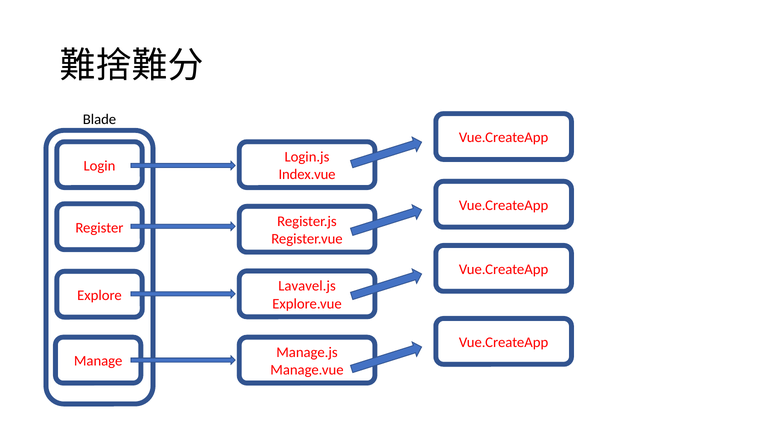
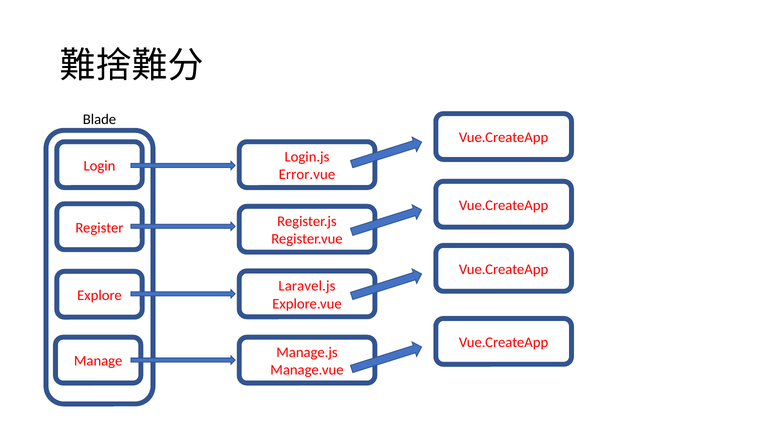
Index.vue: Index.vue -> Error.vue (307, 174)
Lavavel.js: Lavavel.js -> Laravel.js (307, 286)
